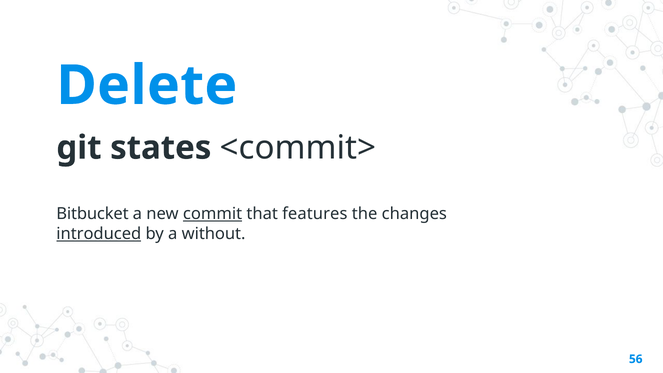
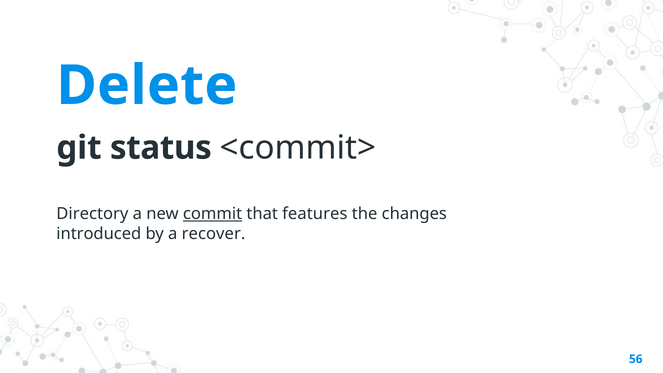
states: states -> status (161, 148)
Bitbucket: Bitbucket -> Directory (92, 214)
introduced underline: present -> none (99, 234)
without: without -> recover (214, 234)
